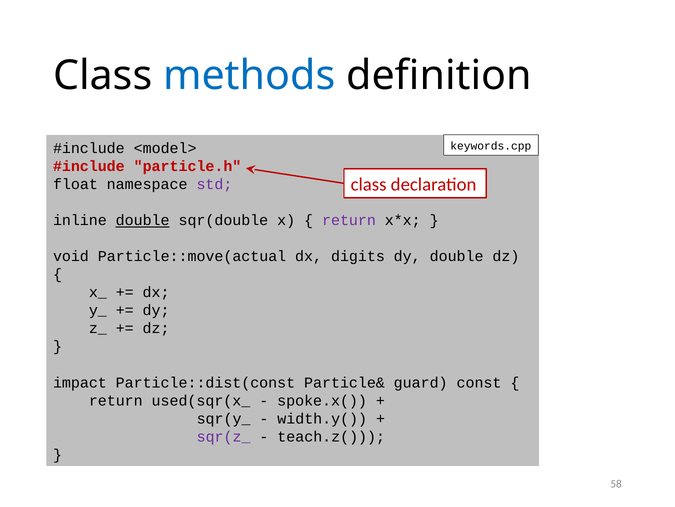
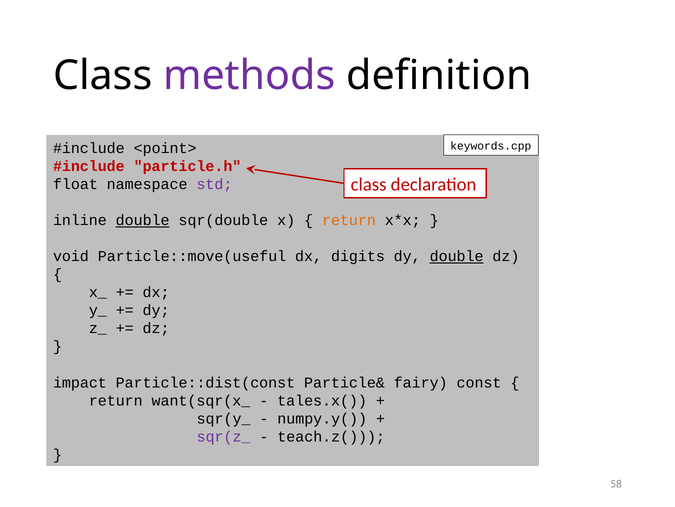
methods colour: blue -> purple (249, 76)
<model>: <model> -> <point> (165, 148)
return colour: purple -> orange (349, 220)
Particle::move(actual: Particle::move(actual -> Particle::move(useful (192, 256)
double underline: none -> present (457, 256)
guard: guard -> fairy (421, 382)
used(sqr(x_: used(sqr(x_ -> want(sqr(x_ (201, 400)
spoke.x(: spoke.x( -> tales.x( (322, 400)
width.y(: width.y( -> numpy.y( (322, 418)
